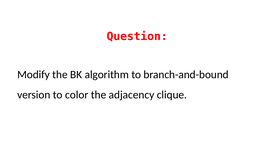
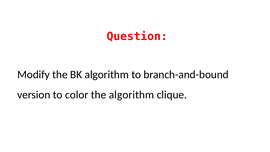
the adjacency: adjacency -> algorithm (131, 95)
